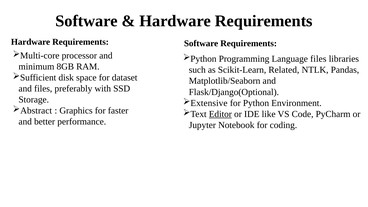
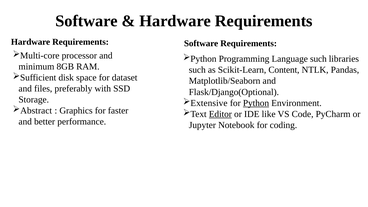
Language files: files -> such (318, 59)
Related: Related -> Content (284, 70)
Python underline: none -> present (256, 103)
